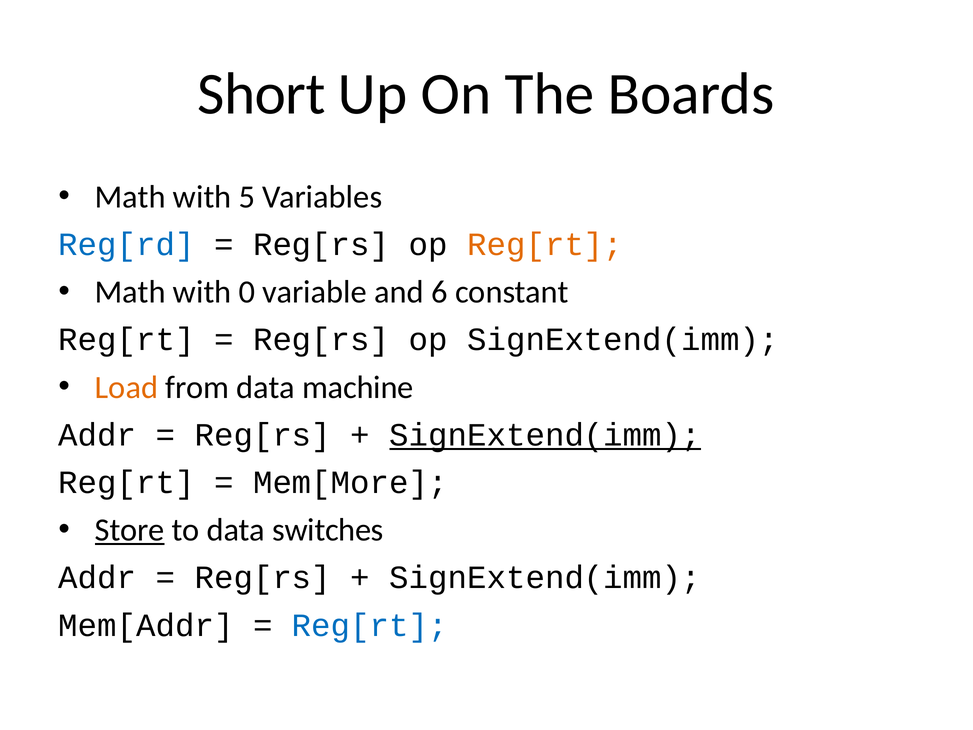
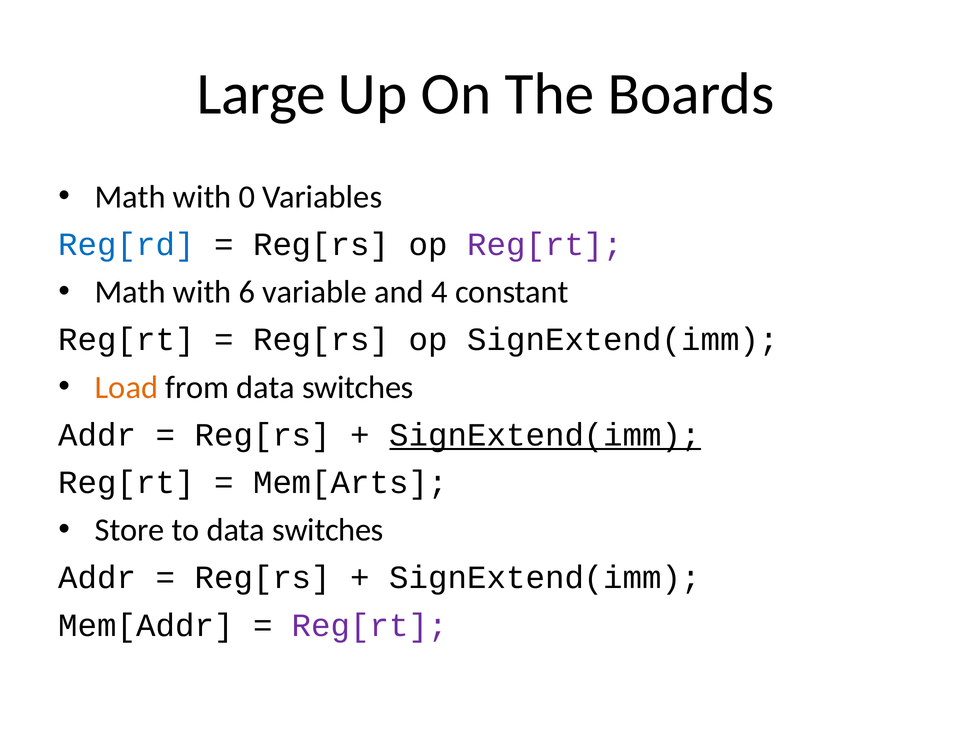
Short: Short -> Large (261, 94)
5: 5 -> 0 (247, 197)
Reg[rt colour: orange -> purple (545, 244)
0: 0 -> 6 (247, 292)
6: 6 -> 4 (439, 292)
from data machine: machine -> switches (358, 387)
Mem[More: Mem[More -> Mem[Arts (350, 482)
Store underline: present -> none (130, 530)
Reg[rt colour: blue -> purple (370, 625)
